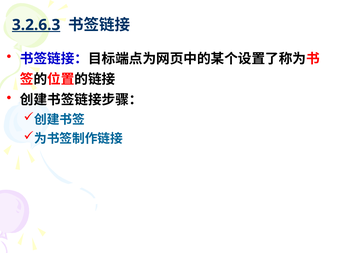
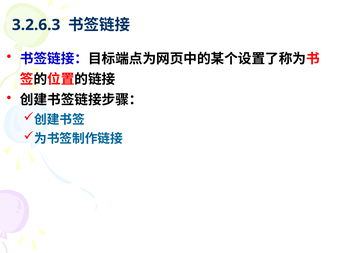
3.2.6.3 underline: present -> none (36, 25)
